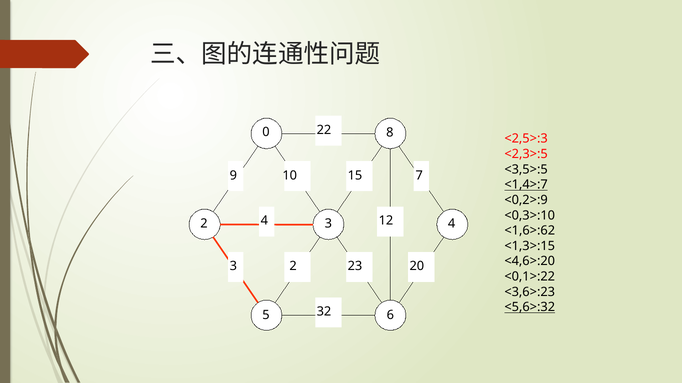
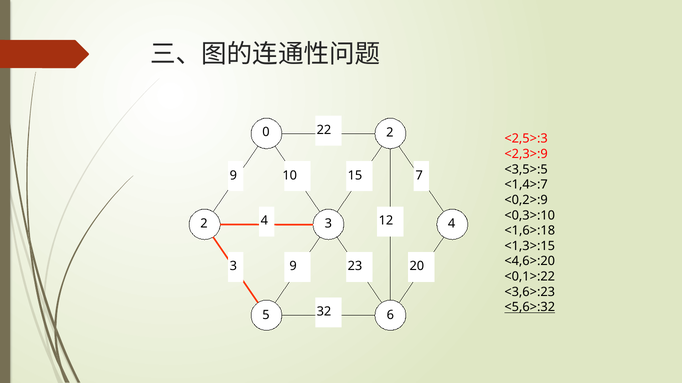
0 8: 8 -> 2 (390, 133)
<2,3>:5: <2,3>:5 -> <2,3>:9 (526, 154)
<1,4>:7 underline: present -> none (526, 185)
<1,6>:62: <1,6>:62 -> <1,6>:18 (530, 231)
2: 2 -> 9 (293, 267)
